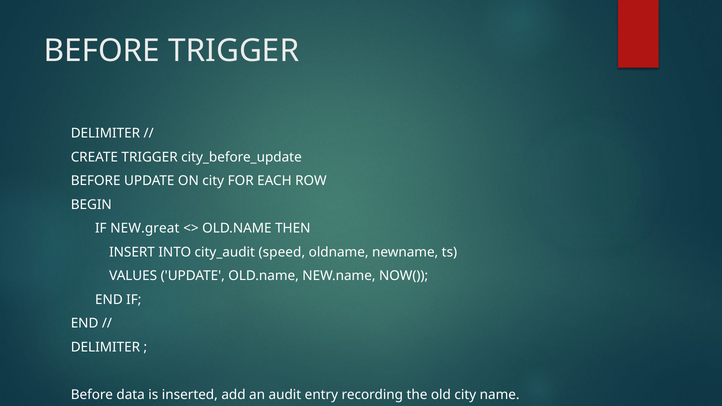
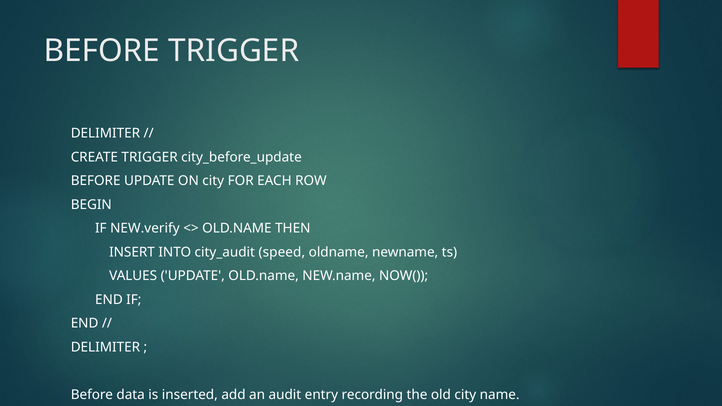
NEW.great: NEW.great -> NEW.verify (145, 228)
